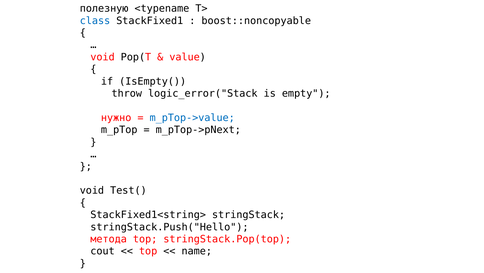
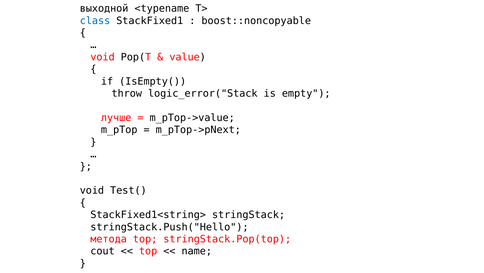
полезную: полезную -> выходной (104, 9)
нужно: нужно -> лучше (116, 117)
m_pTop->value colour: blue -> black (192, 117)
